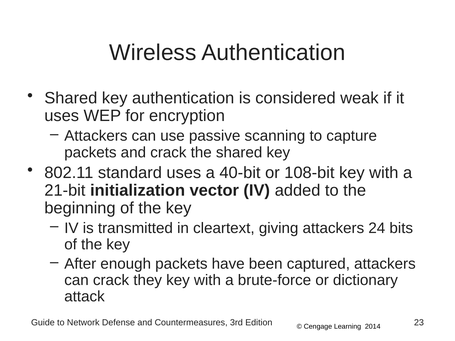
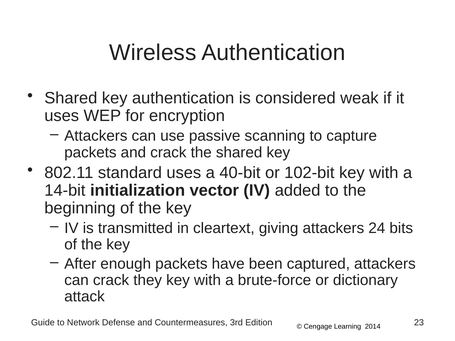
108-bit: 108-bit -> 102-bit (309, 173)
21-bit: 21-bit -> 14-bit (65, 190)
